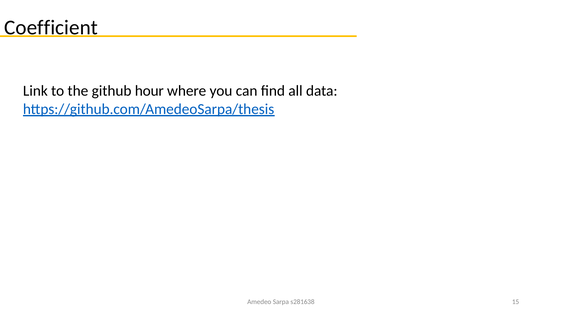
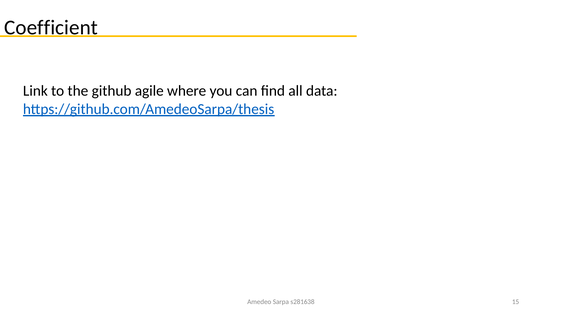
hour: hour -> agile (149, 91)
